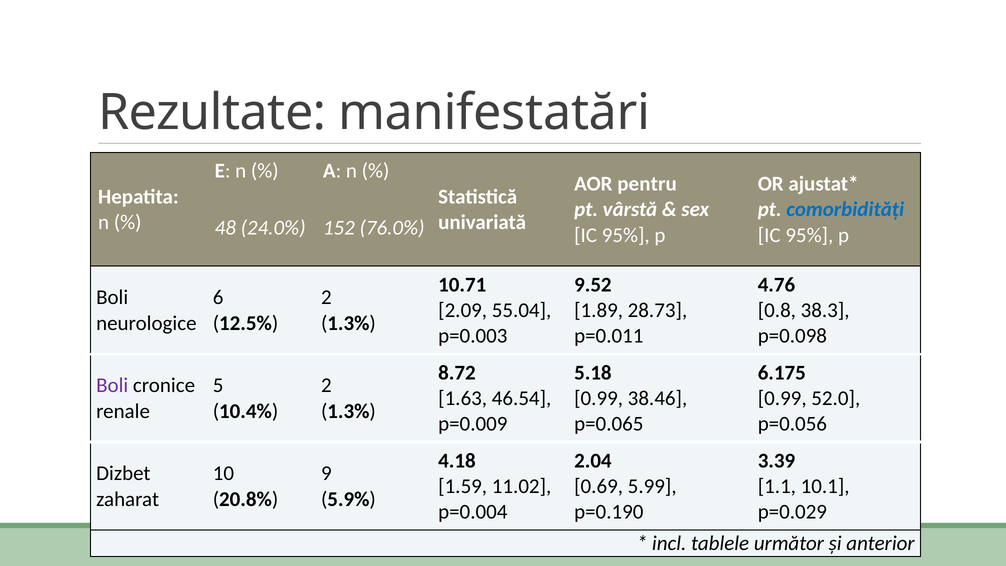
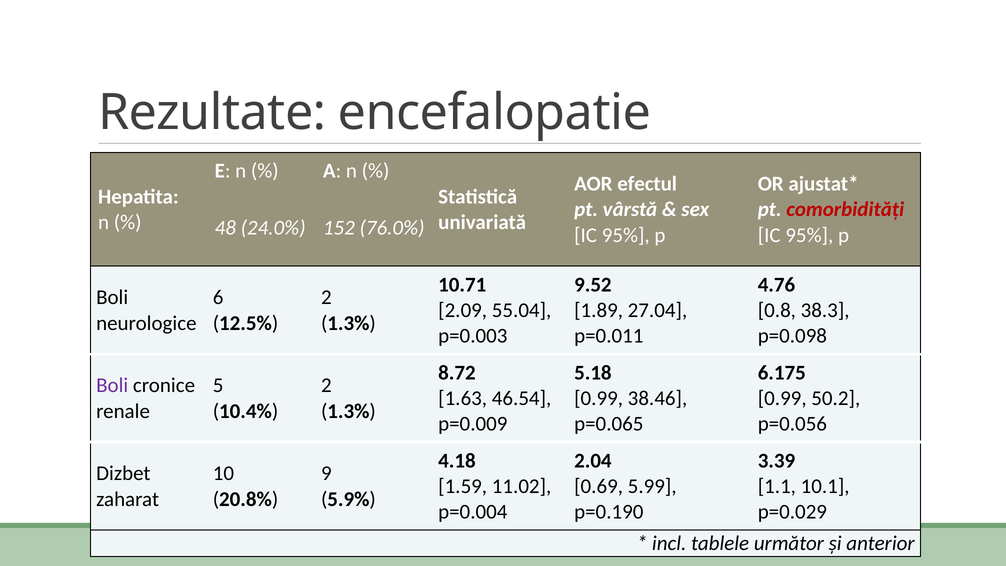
manifestatări: manifestatări -> encefalopatie (494, 113)
pentru: pentru -> efectul (647, 184)
comorbidități colour: blue -> red (845, 209)
28.73: 28.73 -> 27.04 (657, 310)
52.0: 52.0 -> 50.2 (836, 398)
